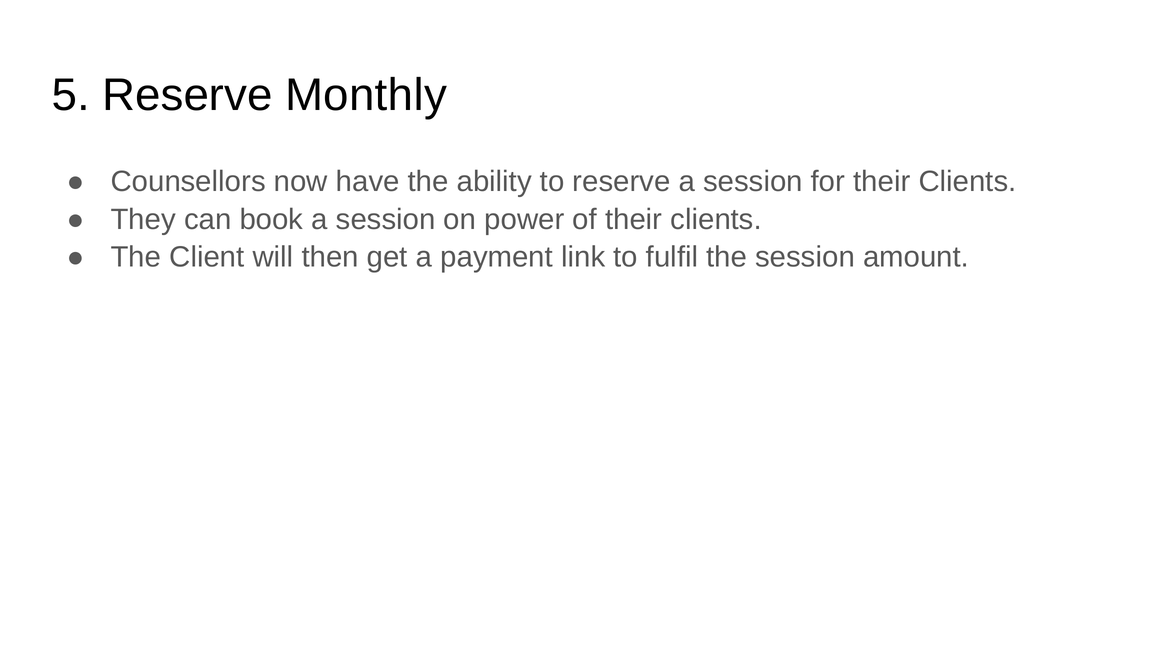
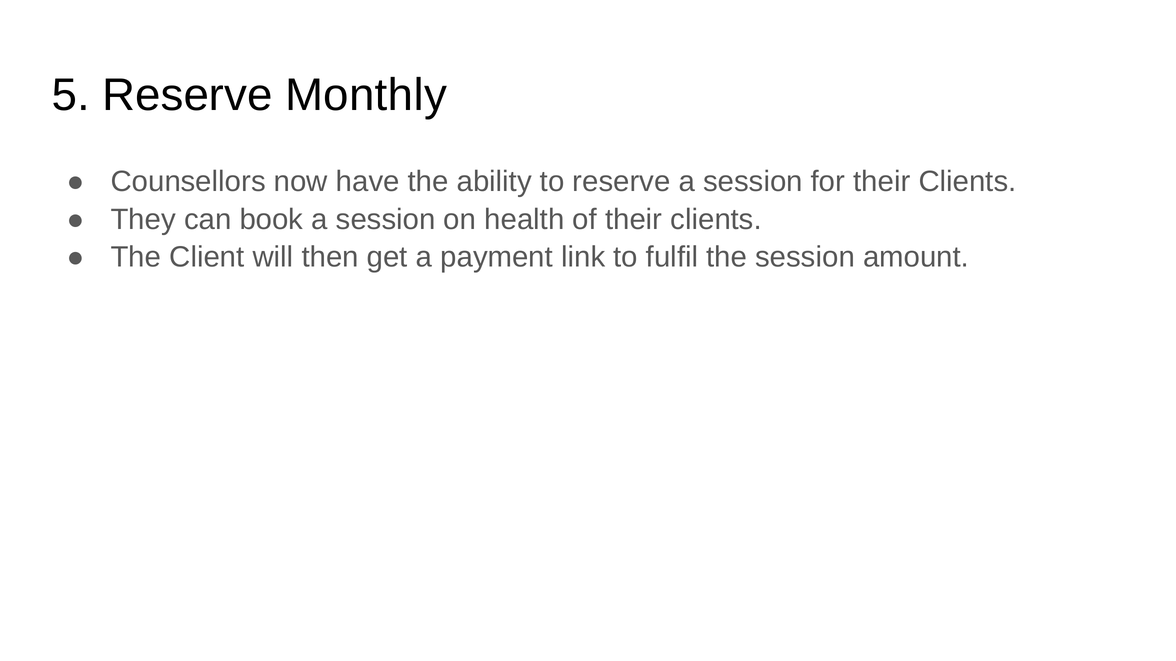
power: power -> health (524, 220)
